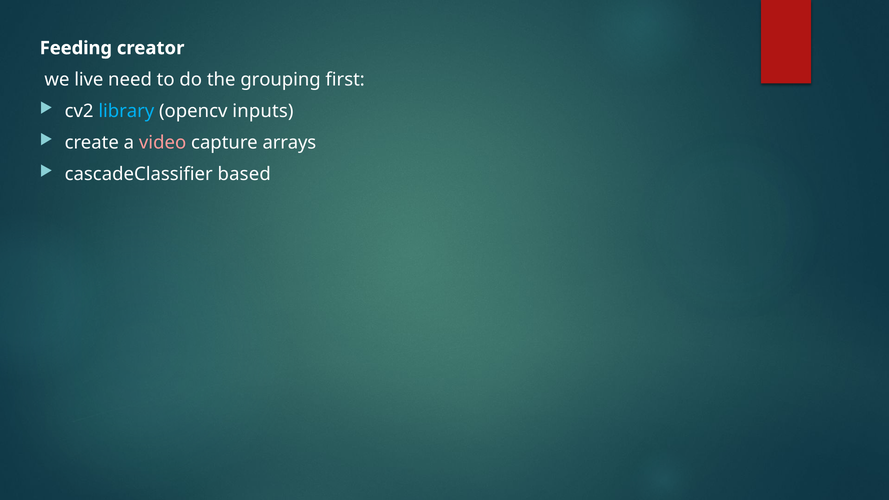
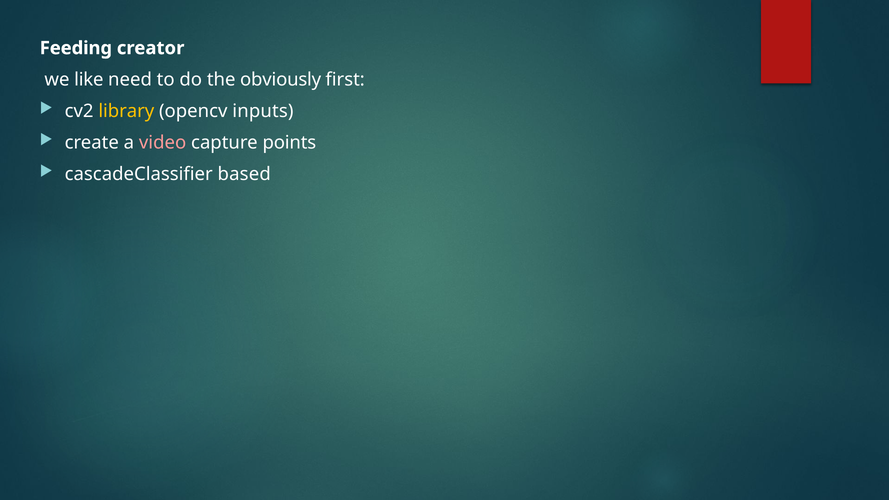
live: live -> like (89, 80)
grouping: grouping -> obviously (281, 80)
library colour: light blue -> yellow (126, 111)
arrays: arrays -> points (289, 143)
